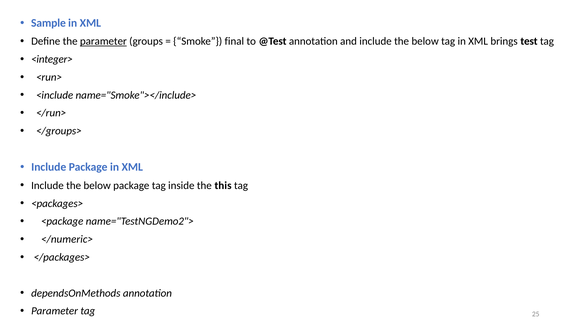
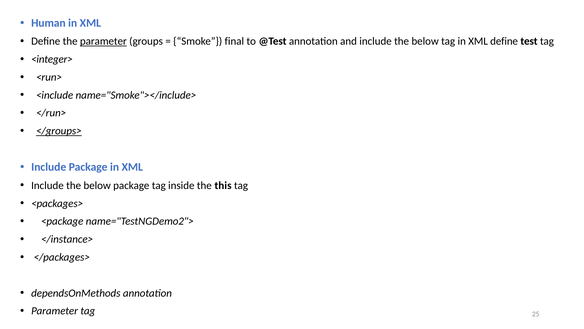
Sample: Sample -> Human (48, 23)
XML brings: brings -> define (504, 41)
</groups> underline: none -> present (59, 131)
</numeric>: </numeric> -> </instance> (67, 239)
